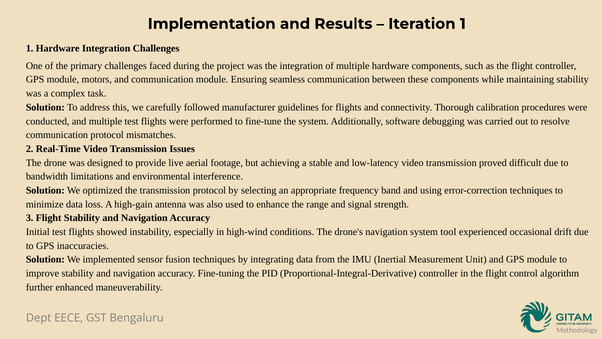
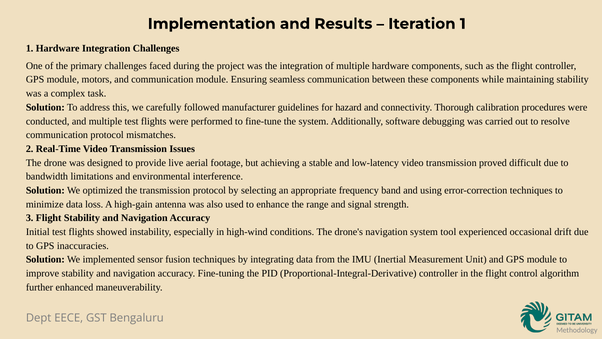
for flights: flights -> hazard (349, 107)
